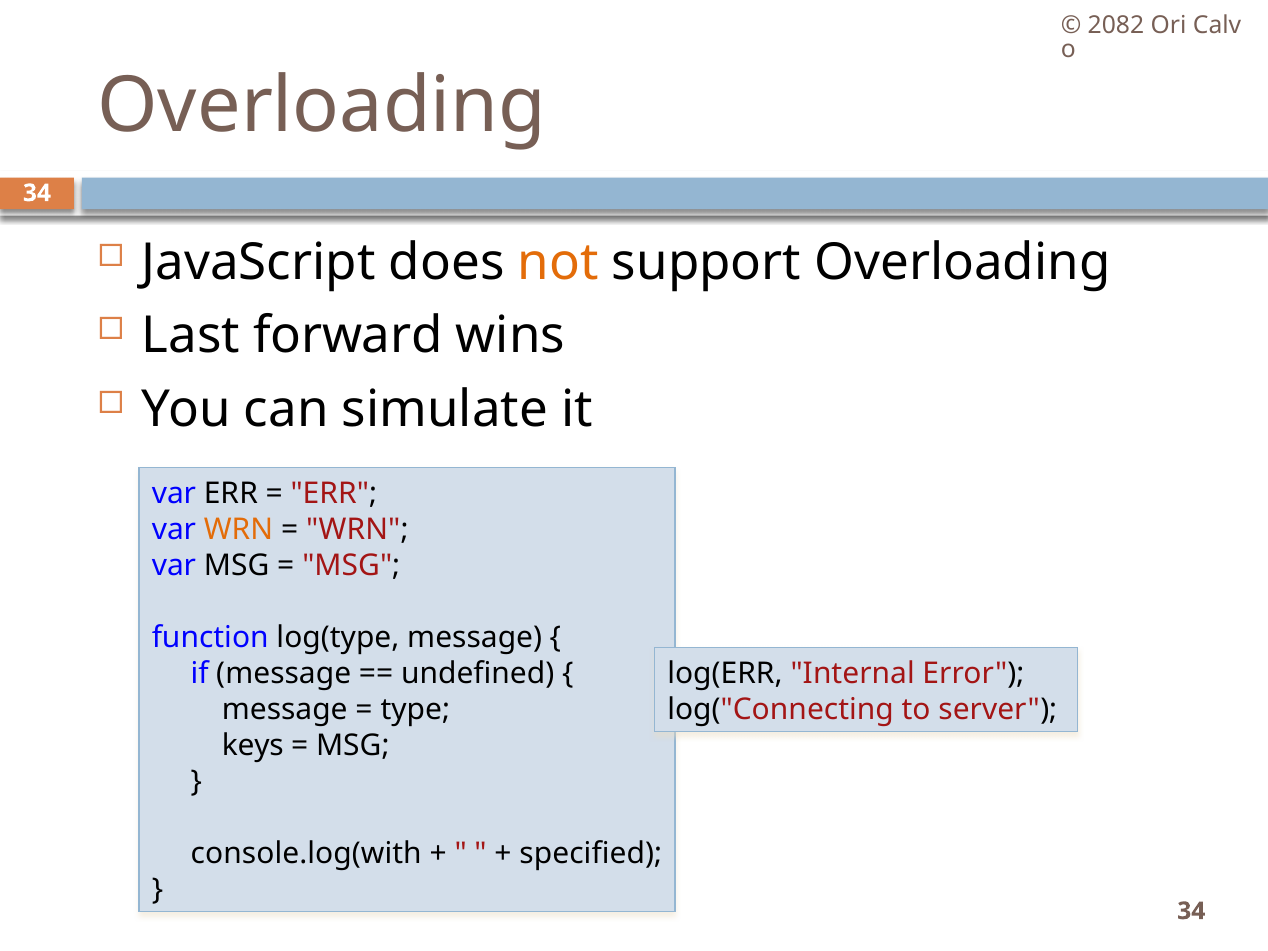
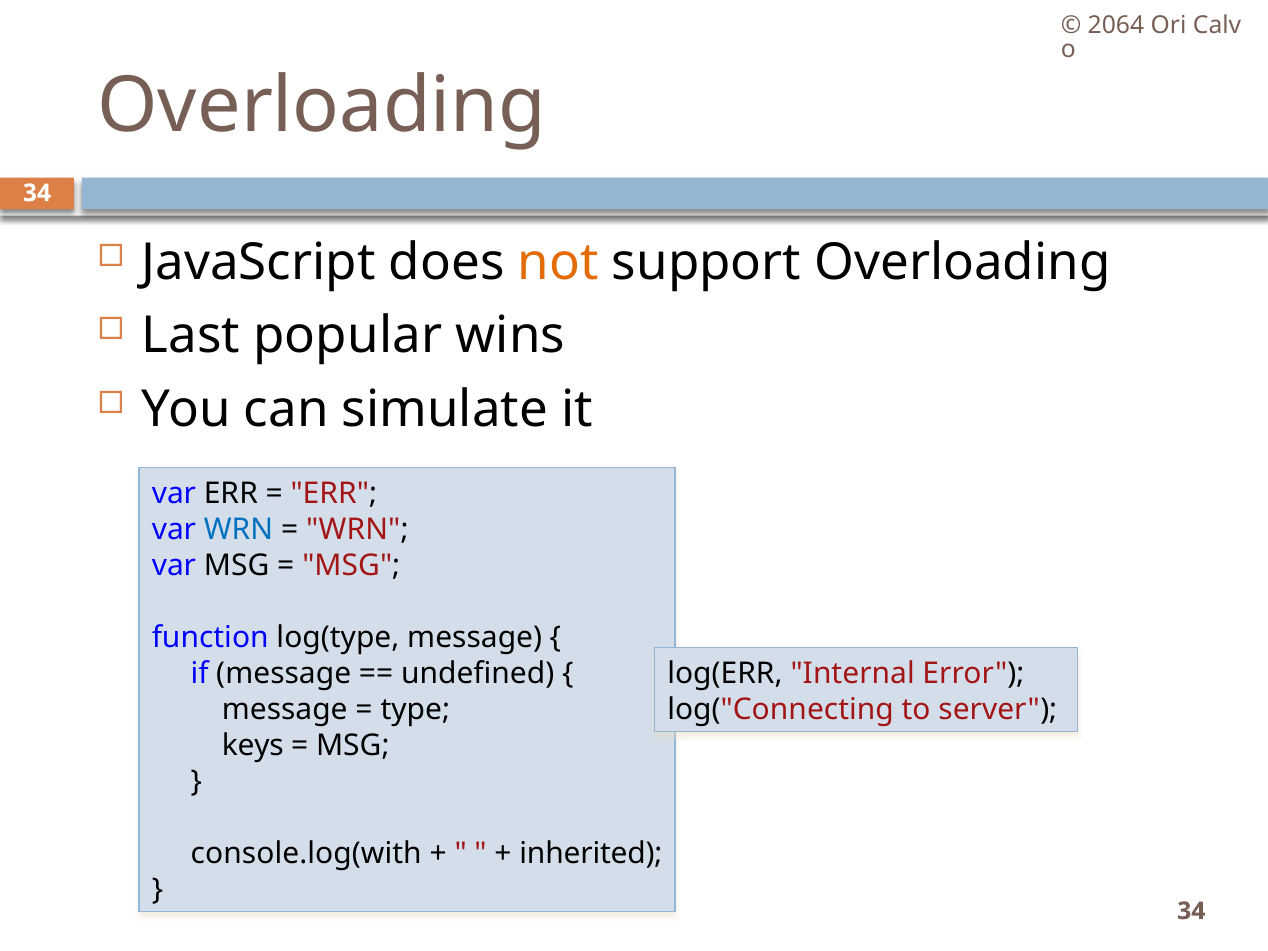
2082: 2082 -> 2064 (1116, 25)
forward: forward -> popular (348, 336)
WRN colour: orange -> blue (238, 530)
specified: specified -> inherited (591, 853)
